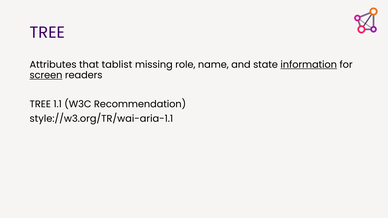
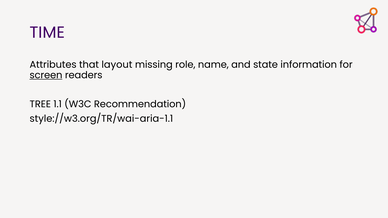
TREE: TREE -> TIME (47, 33)
tablist: tablist -> layout (117, 65)
information underline: present -> none (309, 65)
